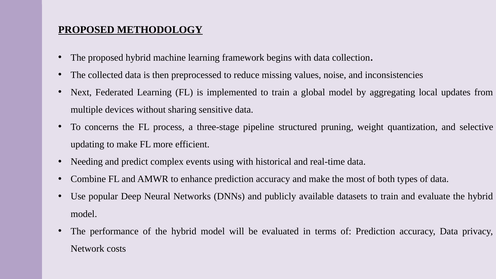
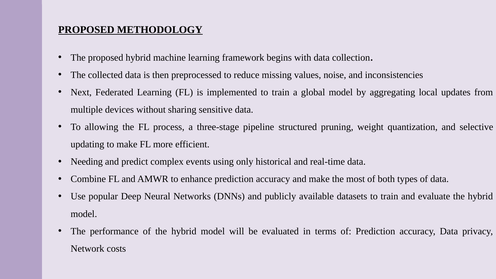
concerns: concerns -> allowing (102, 127)
using with: with -> only (245, 162)
